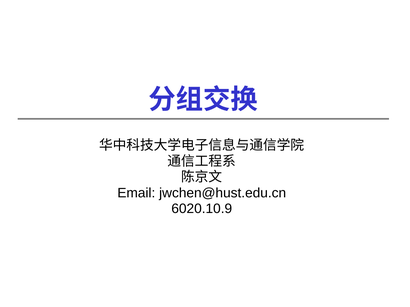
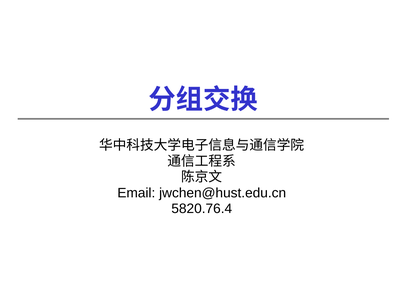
6020.10.9: 6020.10.9 -> 5820.76.4 (202, 209)
